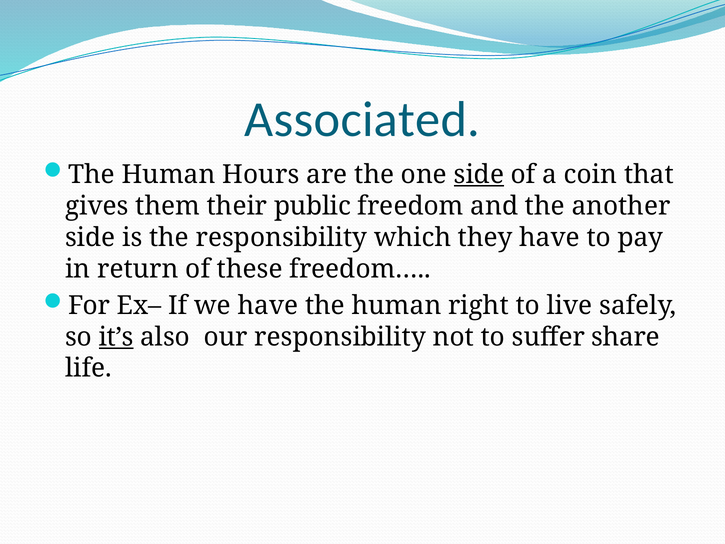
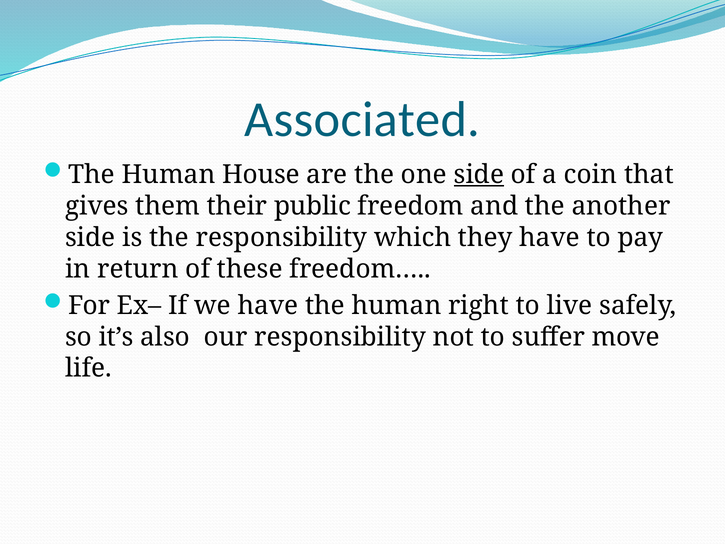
Hours: Hours -> House (261, 175)
it’s underline: present -> none (116, 337)
share: share -> move (626, 337)
